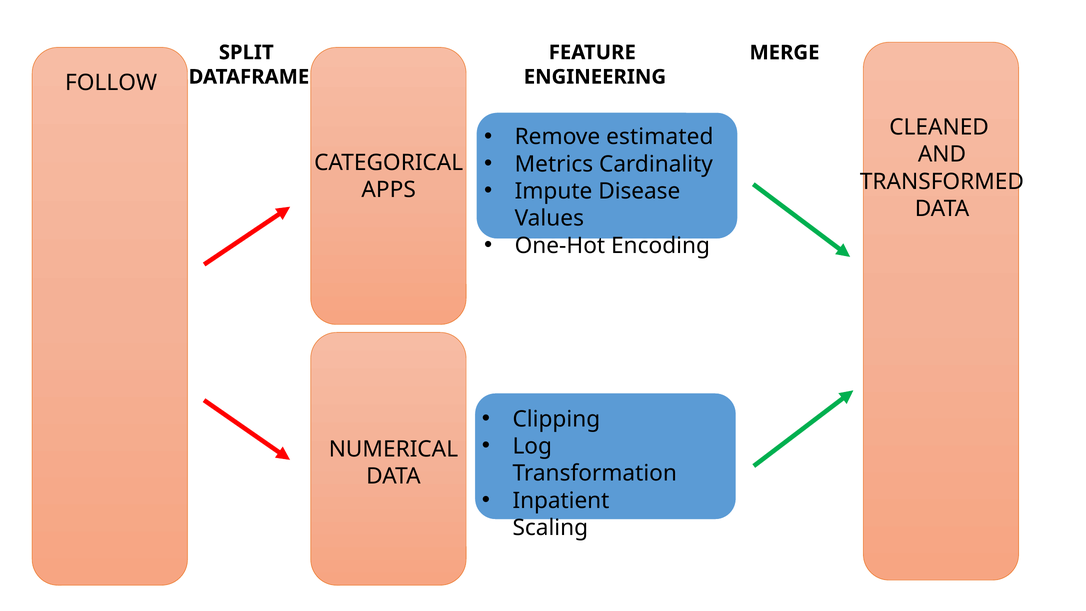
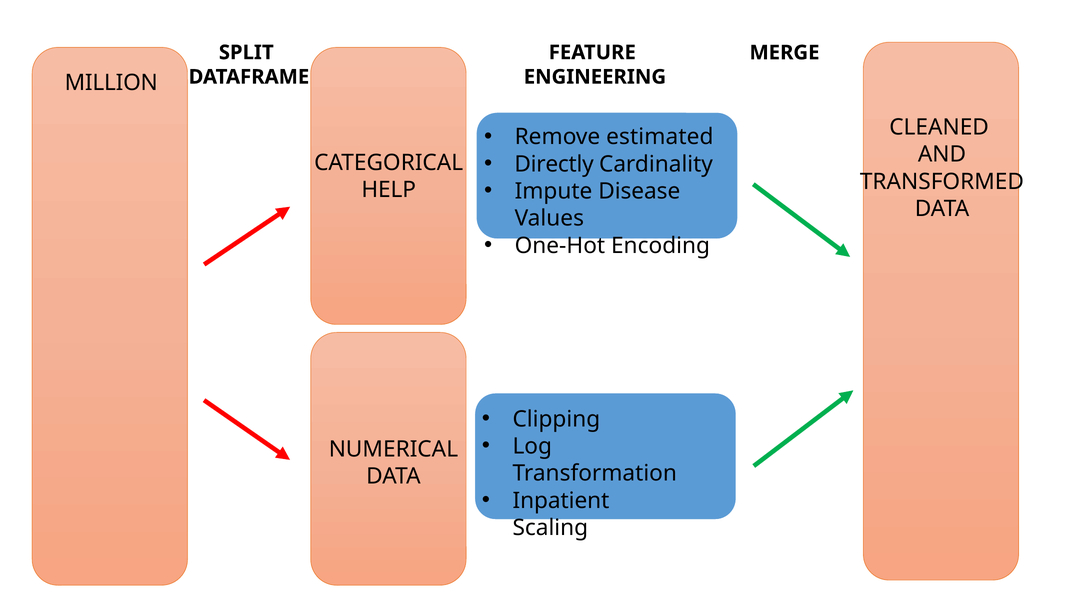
FOLLOW: FOLLOW -> MILLION (111, 83)
Metrics: Metrics -> Directly (554, 164)
APPS: APPS -> HELP (389, 190)
